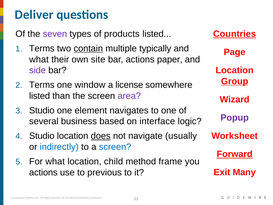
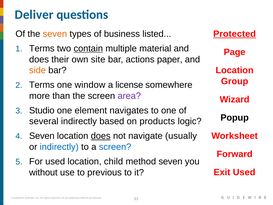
seven colour: purple -> orange (55, 34)
products: products -> business (122, 34)
Countries: Countries -> Protected (235, 34)
typically: typically -> material (155, 48)
what: what -> does (39, 59)
side colour: purple -> orange (37, 70)
Group underline: present -> none (235, 81)
listed: listed -> more (40, 96)
Popup colour: purple -> black (235, 118)
several business: business -> indirectly (79, 121)
interface: interface -> products (157, 121)
Studio: Studio -> Seven (42, 136)
Forward underline: present -> none (235, 154)
For what: what -> used (55, 161)
method frame: frame -> seven (170, 161)
Exit Many: Many -> Used (244, 172)
actions: actions -> without (43, 172)
